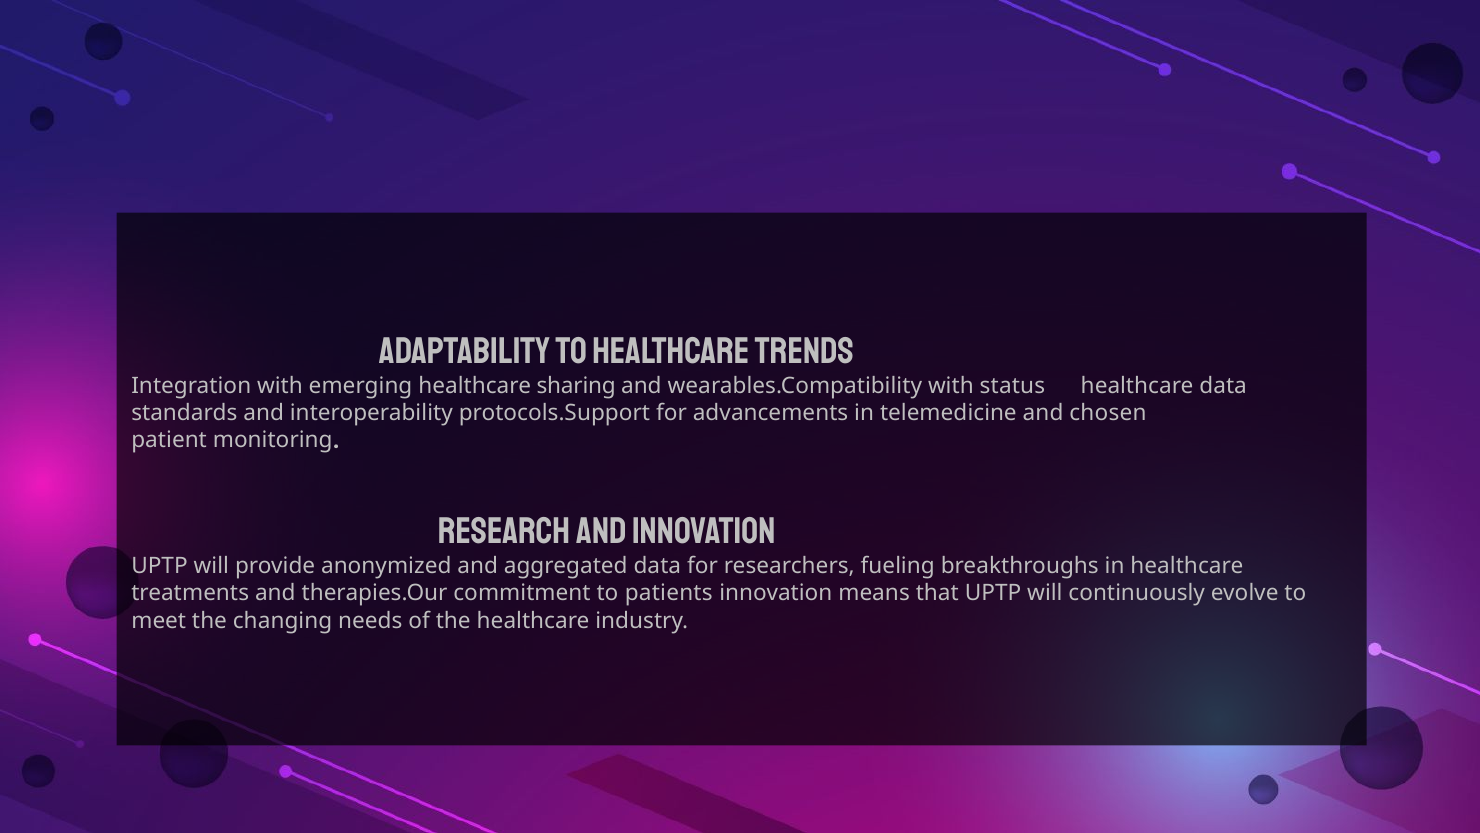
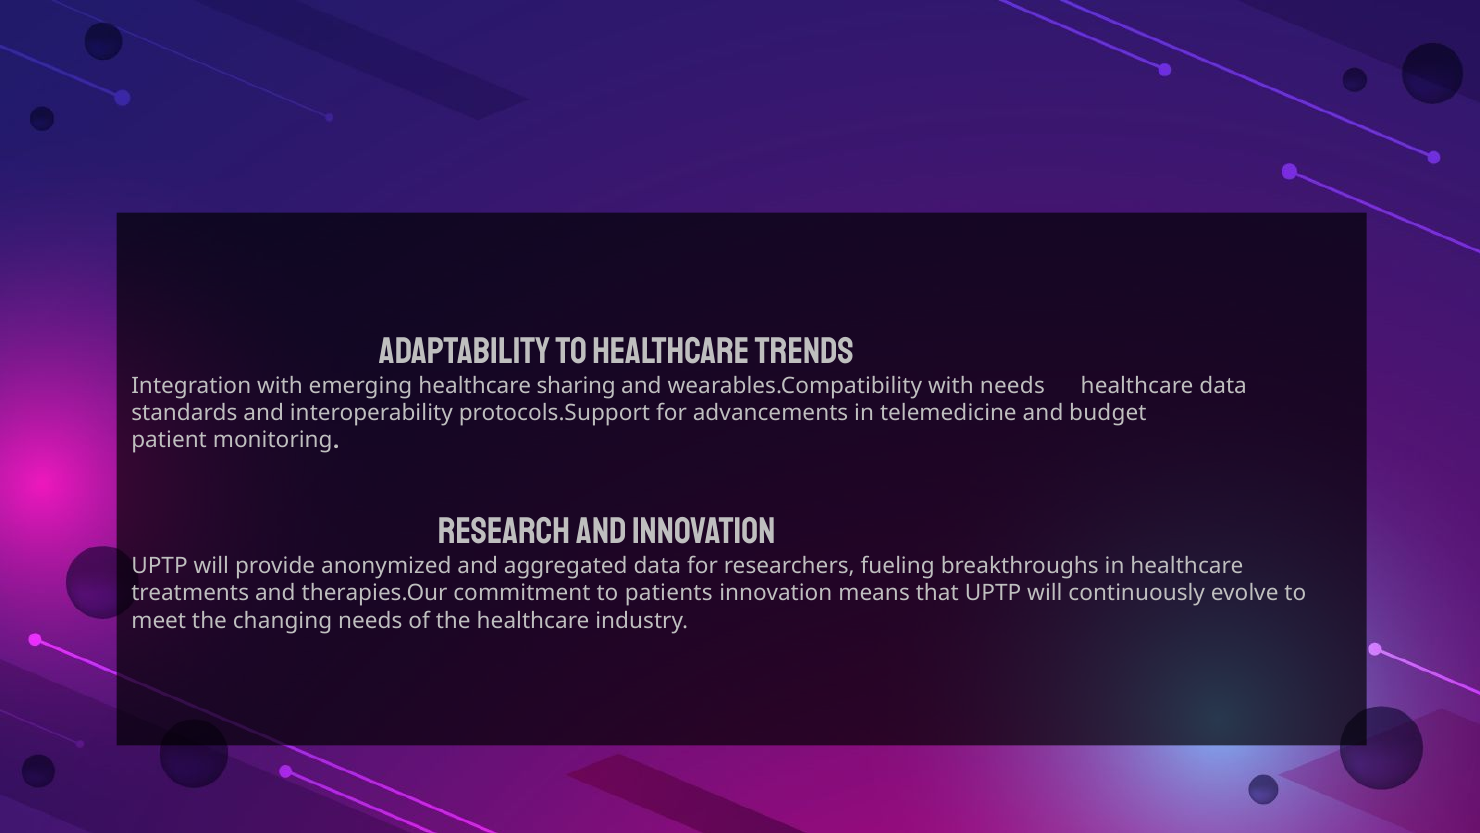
with status: status -> needs (1012, 386)
chosen: chosen -> budget (1108, 413)
